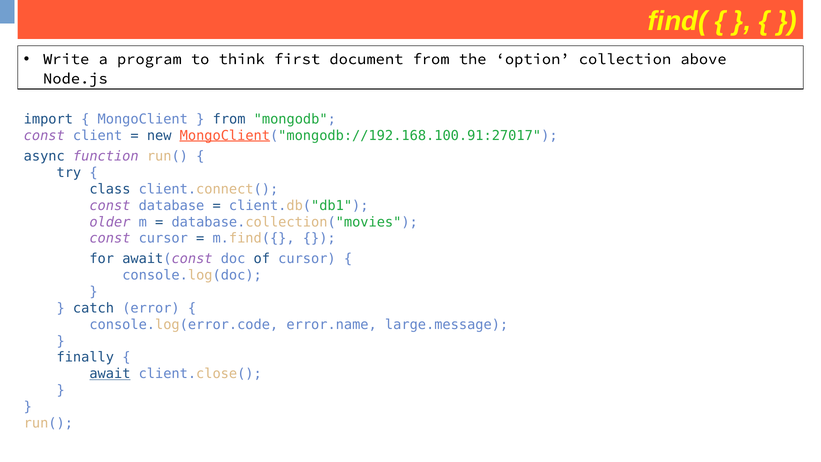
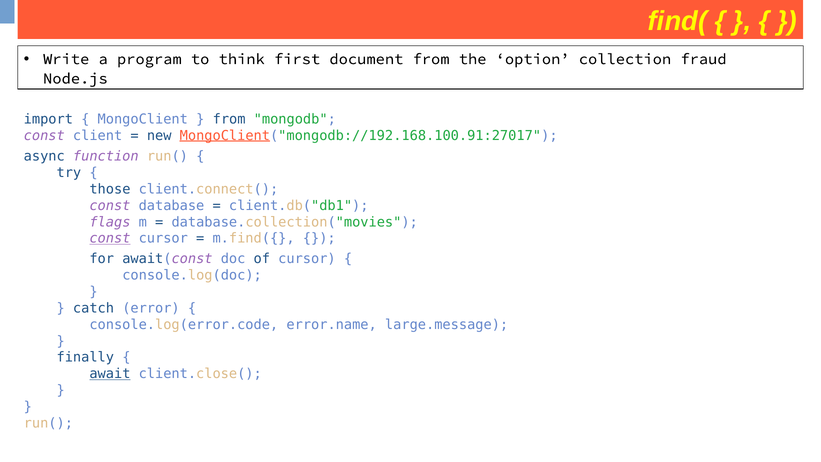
above: above -> fraud (703, 59)
class: class -> those (110, 189)
older: older -> flags (110, 222)
const underline: none -> present (110, 238)
